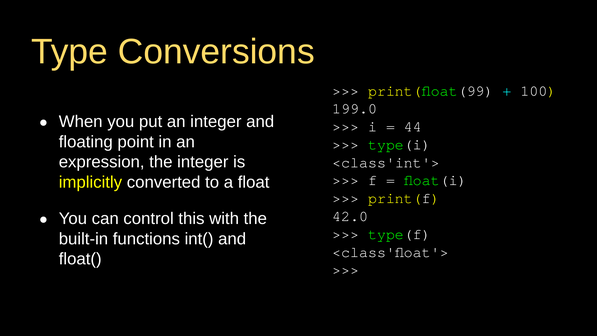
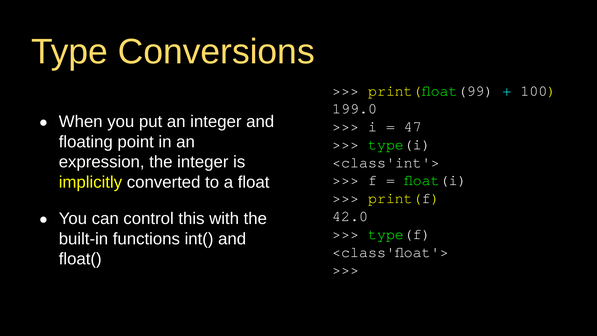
44: 44 -> 47 (413, 127)
